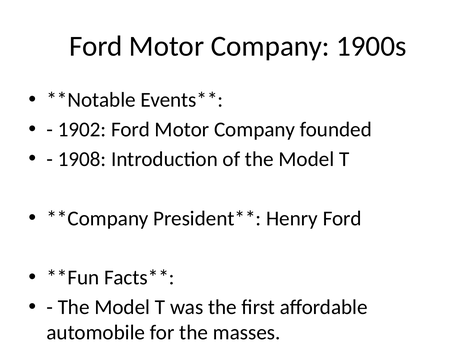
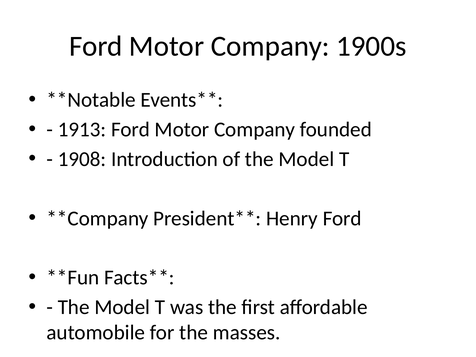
1902: 1902 -> 1913 (82, 129)
